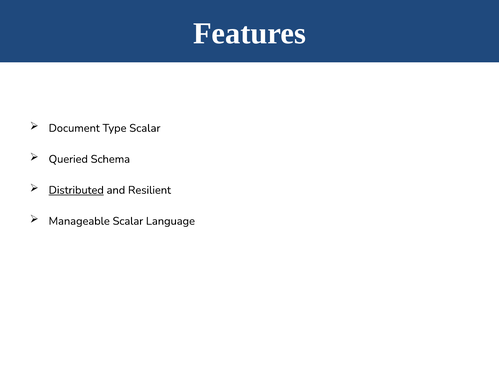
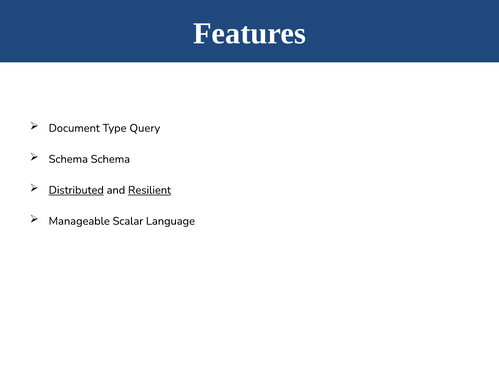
Type Scalar: Scalar -> Query (145, 128)
Queried: Queried -> Schema (68, 159)
Resilient underline: none -> present (149, 190)
